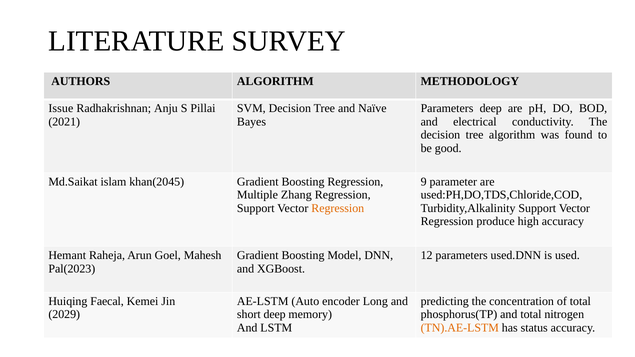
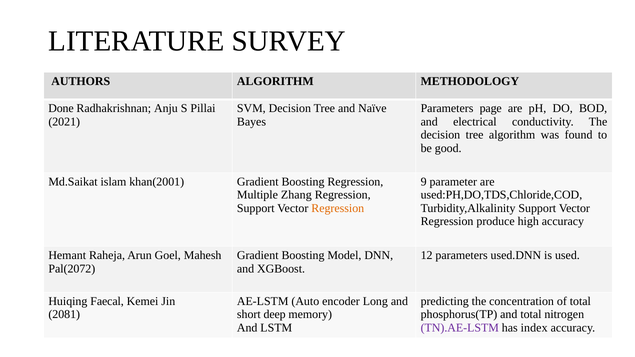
Issue: Issue -> Done (61, 109)
Parameters deep: deep -> page (491, 109)
khan(2045: khan(2045 -> khan(2001 (157, 182)
Pal(2023: Pal(2023 -> Pal(2072 (72, 269)
2029: 2029 -> 2081 (64, 315)
TN).AE-LSTM colour: orange -> purple (460, 328)
status: status -> index (534, 328)
